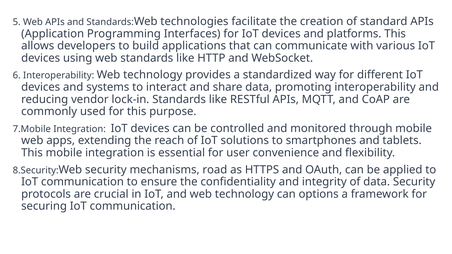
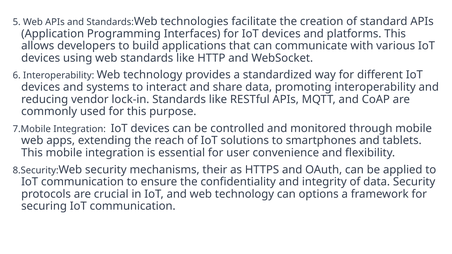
road: road -> their (215, 170)
